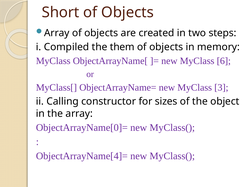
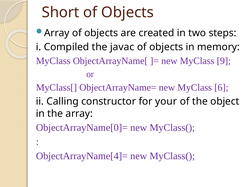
them: them -> javac (122, 47)
6: 6 -> 9 (224, 61)
3: 3 -> 6 (221, 88)
sizes: sizes -> your (166, 102)
